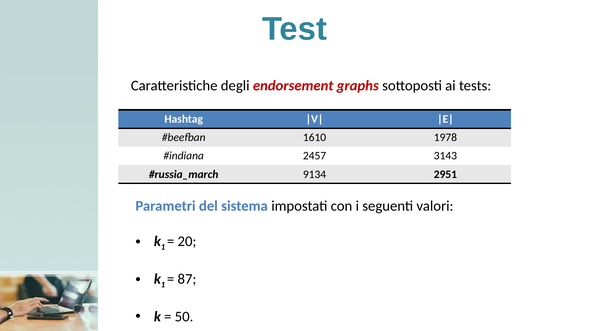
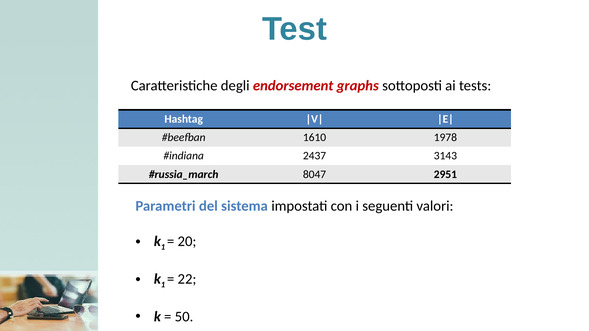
2457: 2457 -> 2437 (315, 156)
9134: 9134 -> 8047 (315, 174)
87: 87 -> 22 (187, 279)
